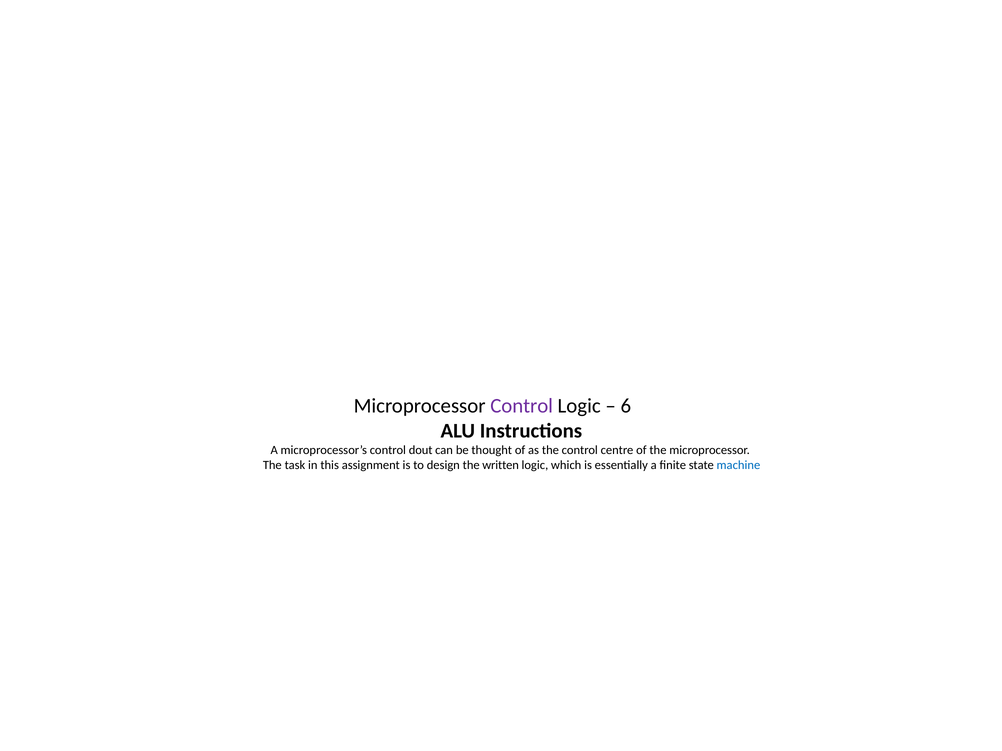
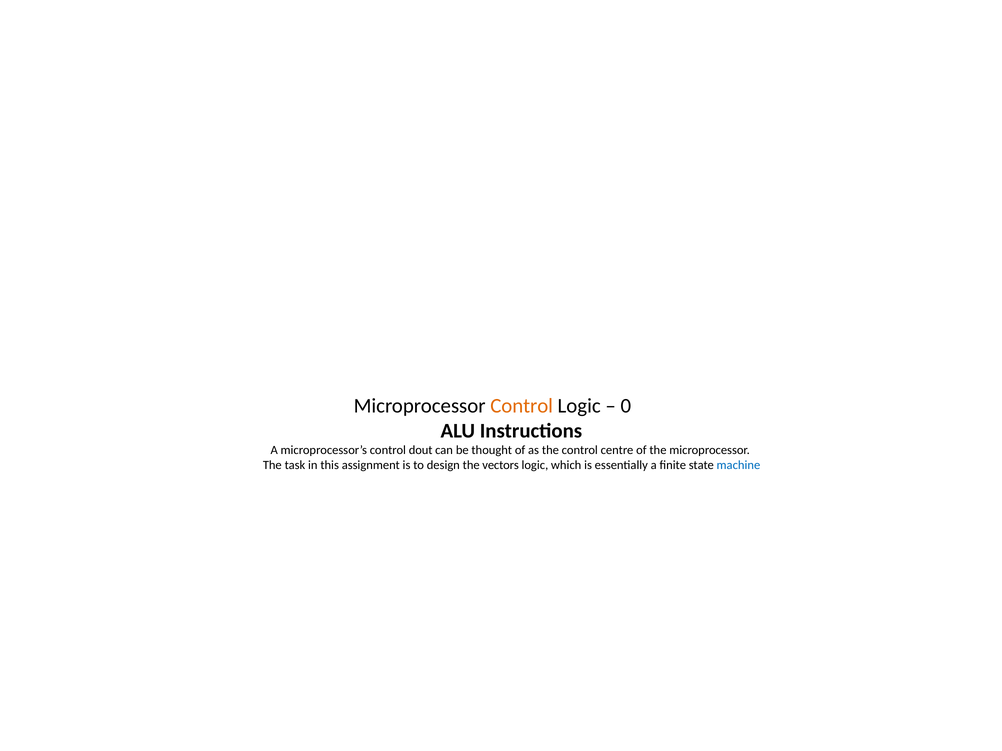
Control colour: purple -> orange (522, 406)
6: 6 -> 0 (626, 406)
written: written -> vectors (501, 465)
